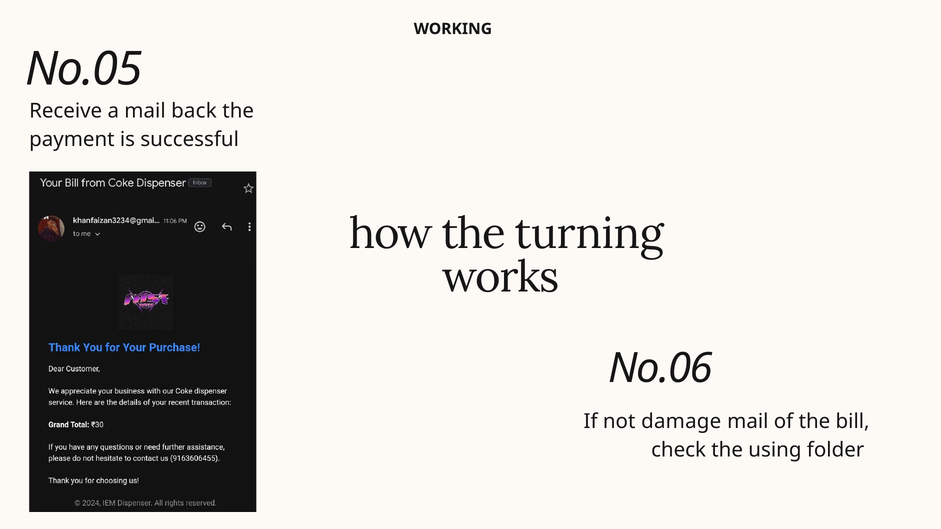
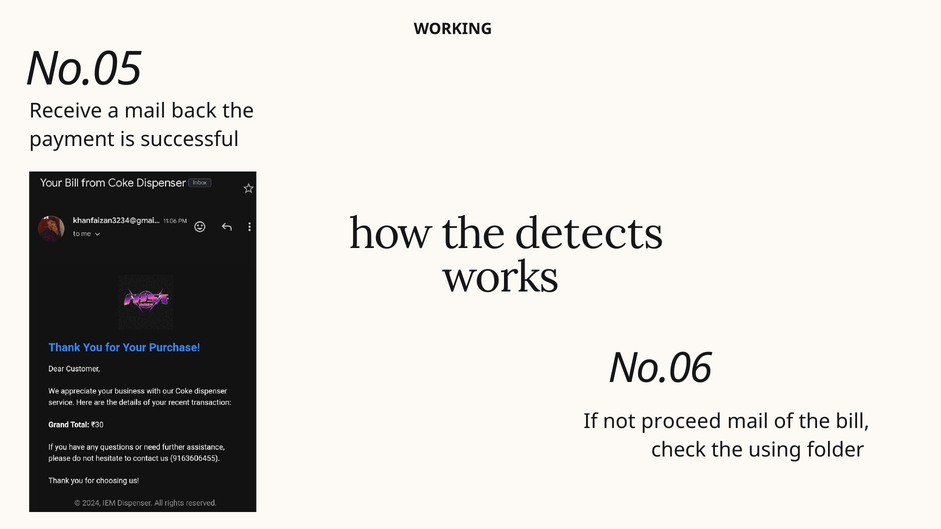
turning: turning -> detects (589, 234)
damage: damage -> proceed (681, 421)
